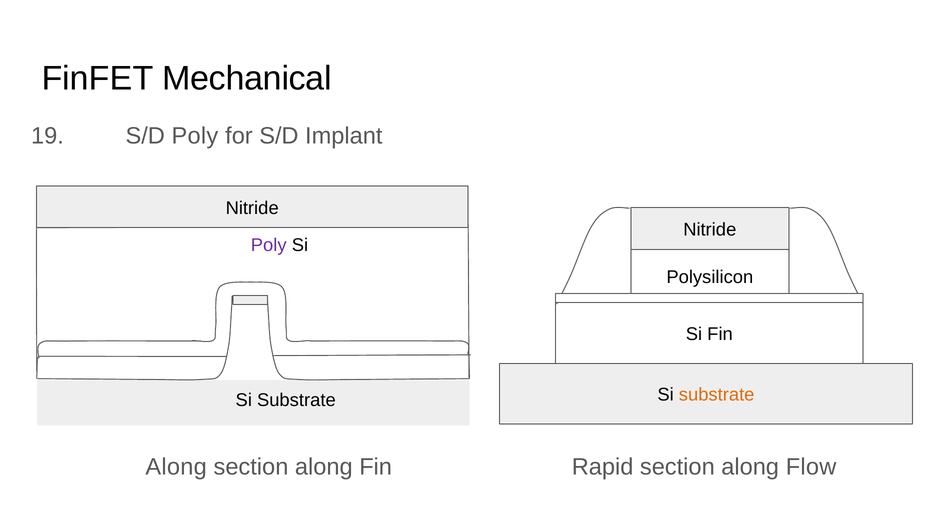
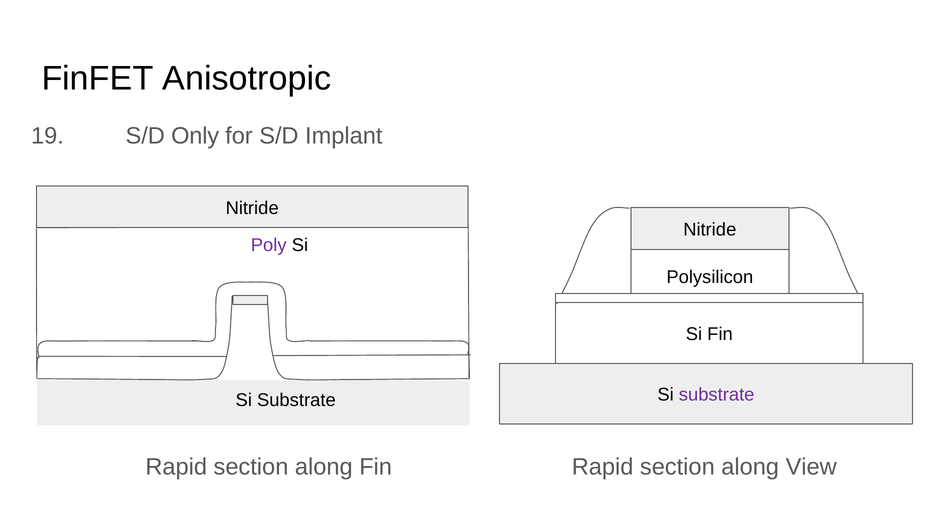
Mechanical: Mechanical -> Anisotropic (247, 78)
S/D Poly: Poly -> Only (195, 136)
substrate colour: orange -> purple (717, 395)
Along: Along -> Rapid (176, 467)
Flow: Flow -> View (811, 467)
